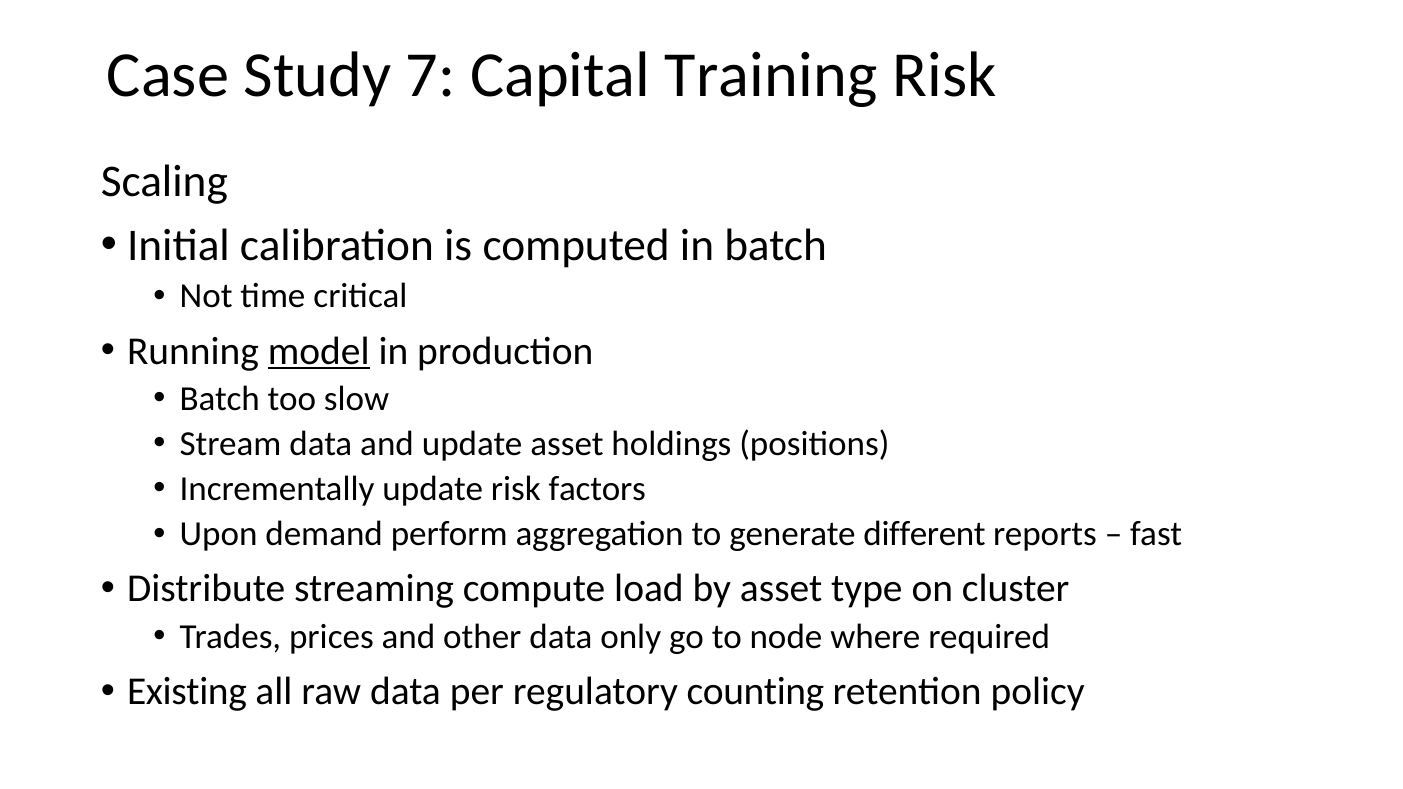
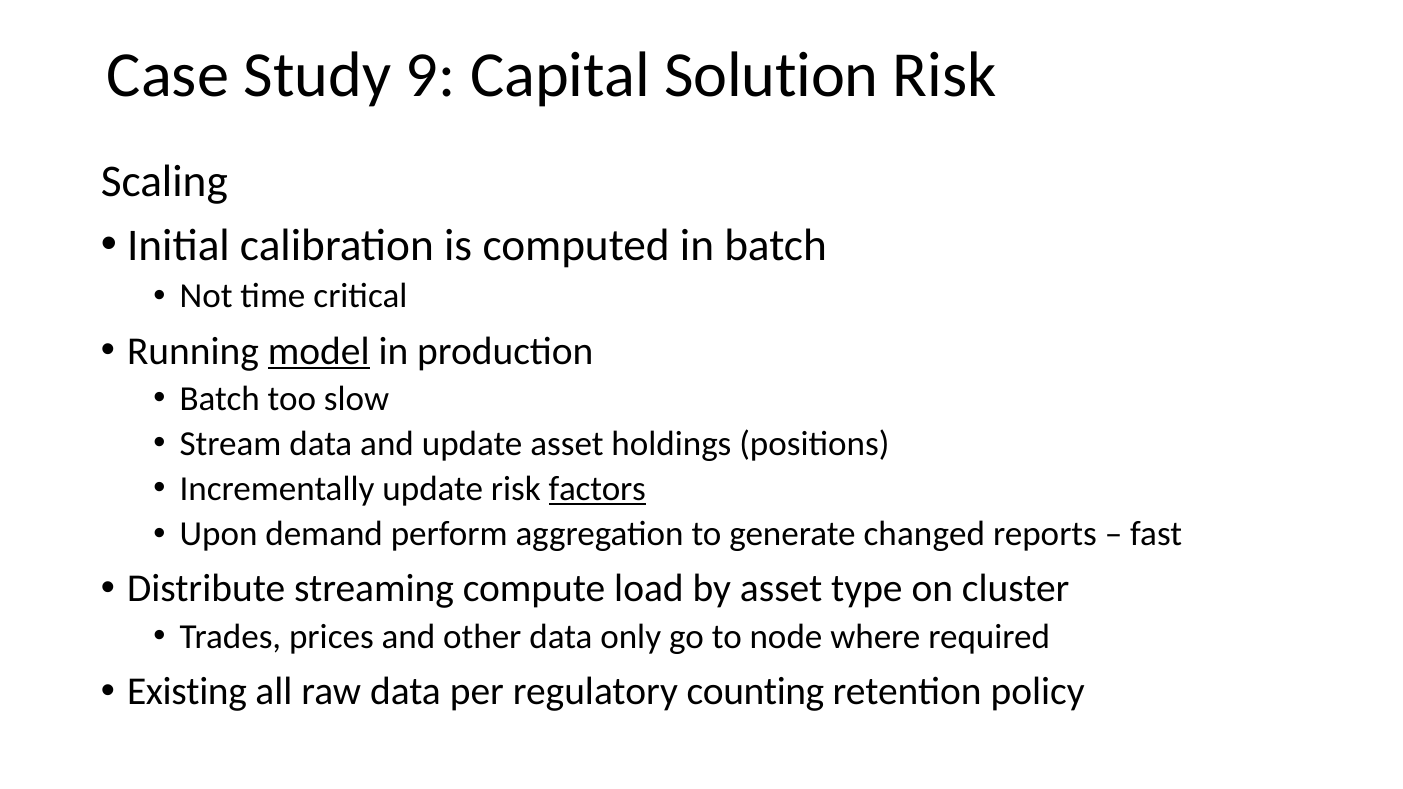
7: 7 -> 9 (431, 76)
Training: Training -> Solution (772, 76)
factors underline: none -> present (597, 489)
different: different -> changed (924, 534)
